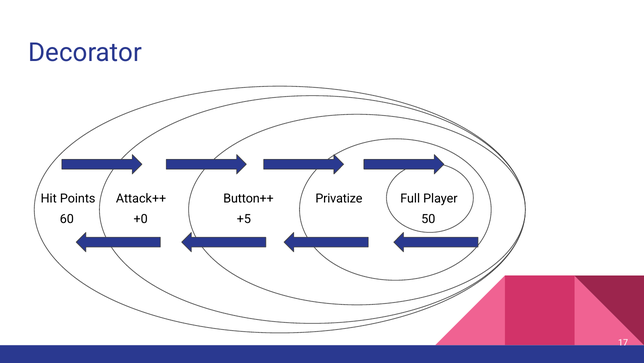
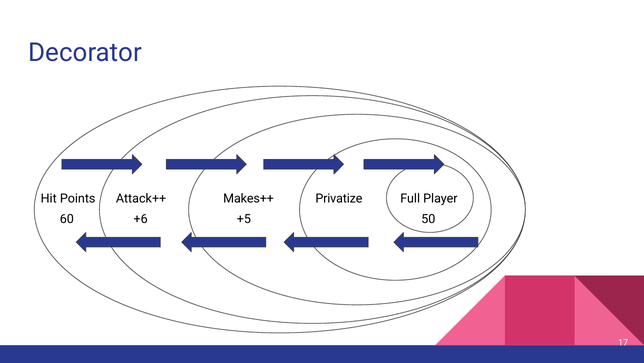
Button++: Button++ -> Makes++ (249, 198)
+0: +0 -> +6 (141, 219)
